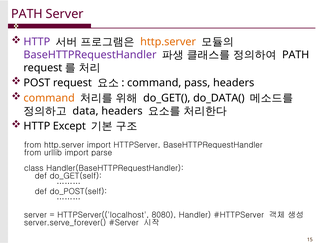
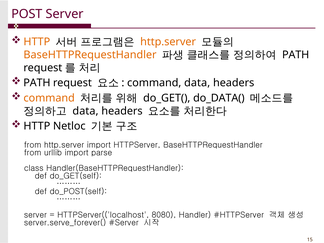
PATH: PATH -> POST (27, 14)
HTTP colour: purple -> orange (37, 42)
BaseHTTPRequestHandler colour: purple -> orange (90, 55)
POST: POST -> PATH (37, 83)
command pass: pass -> data (197, 83)
Except: Except -> Netloc (69, 126)
